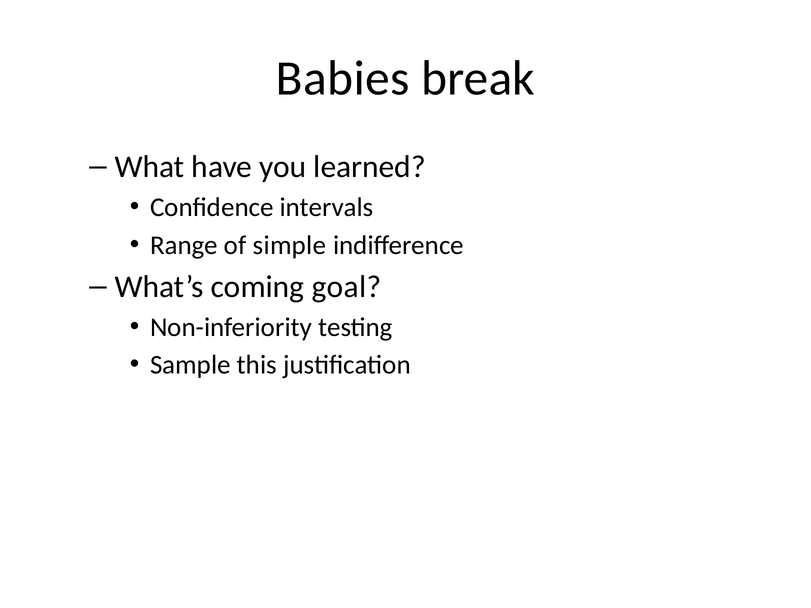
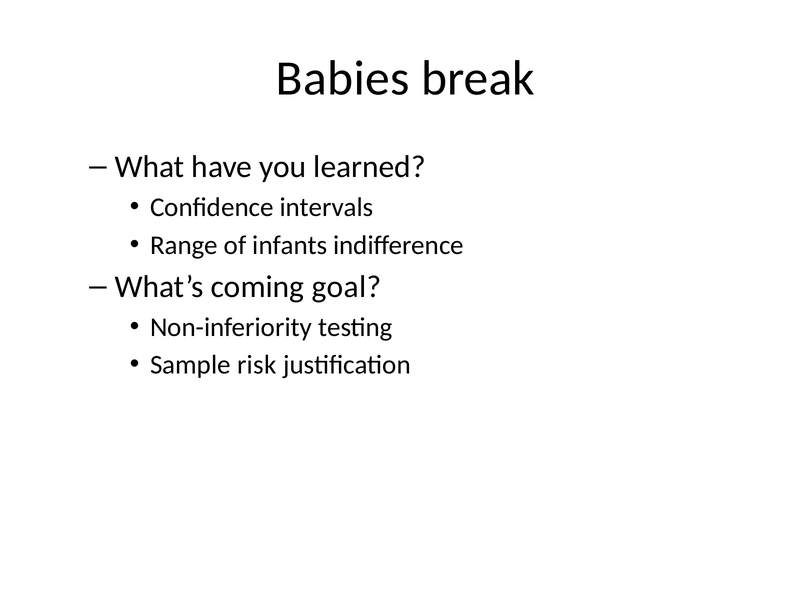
simple: simple -> infants (290, 245)
this: this -> risk (257, 365)
